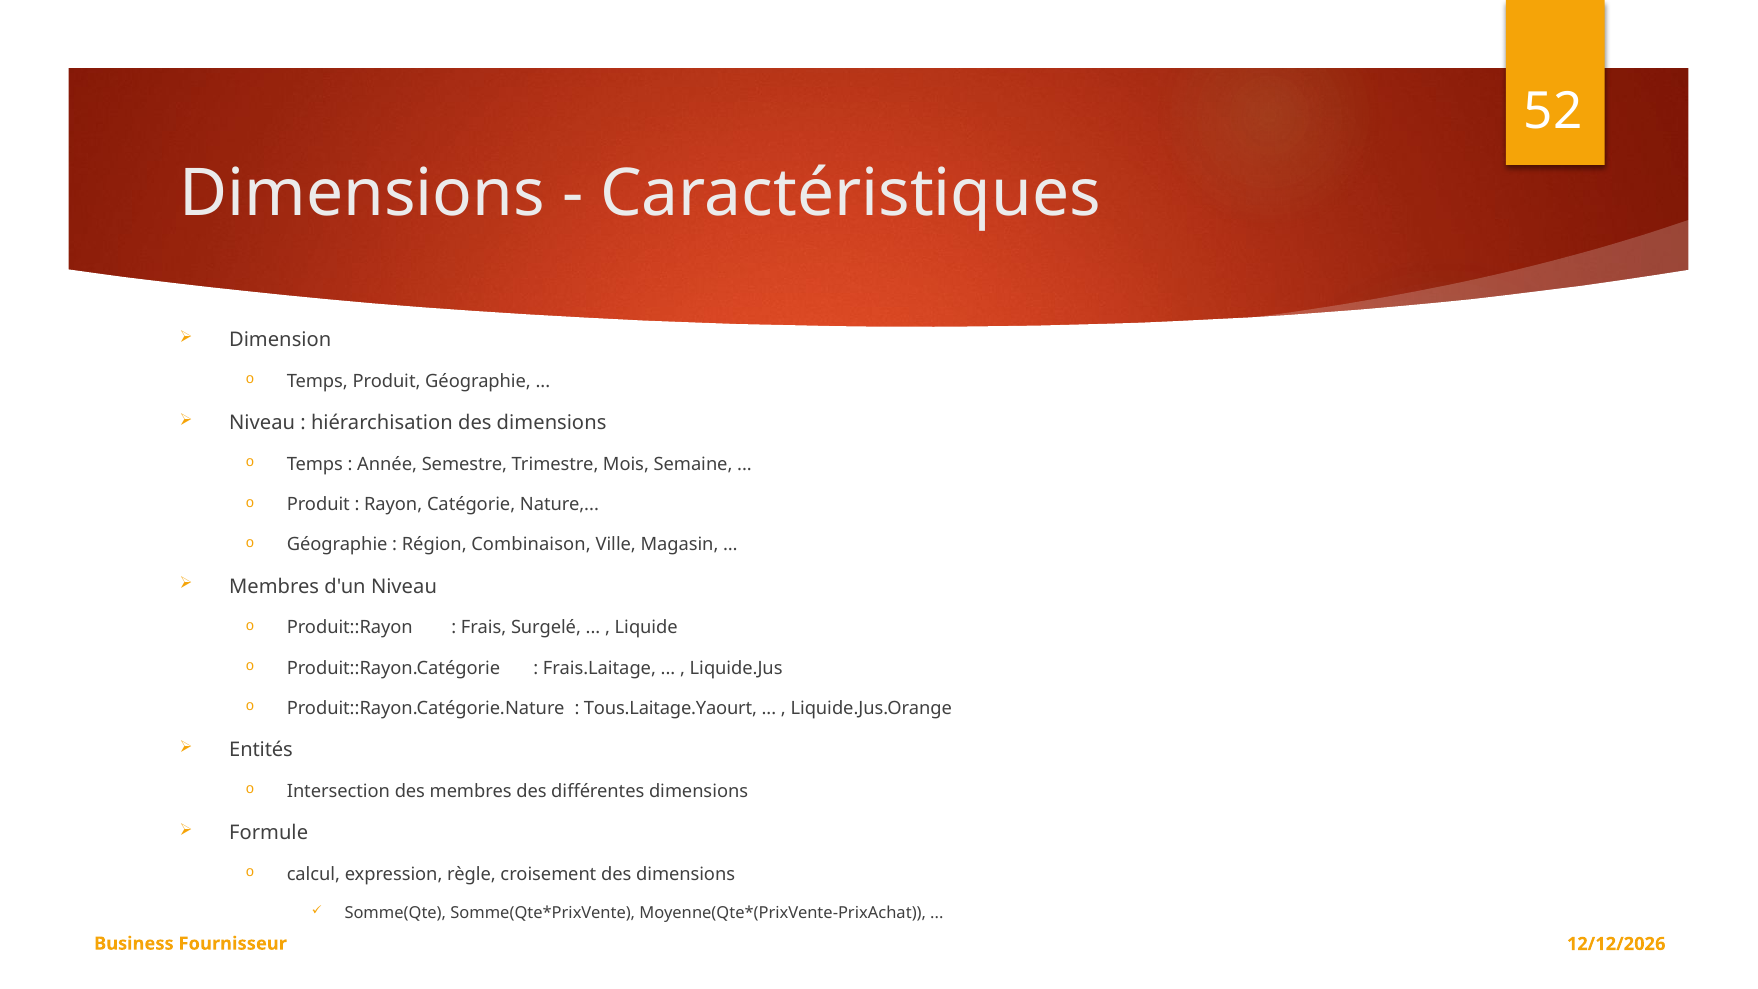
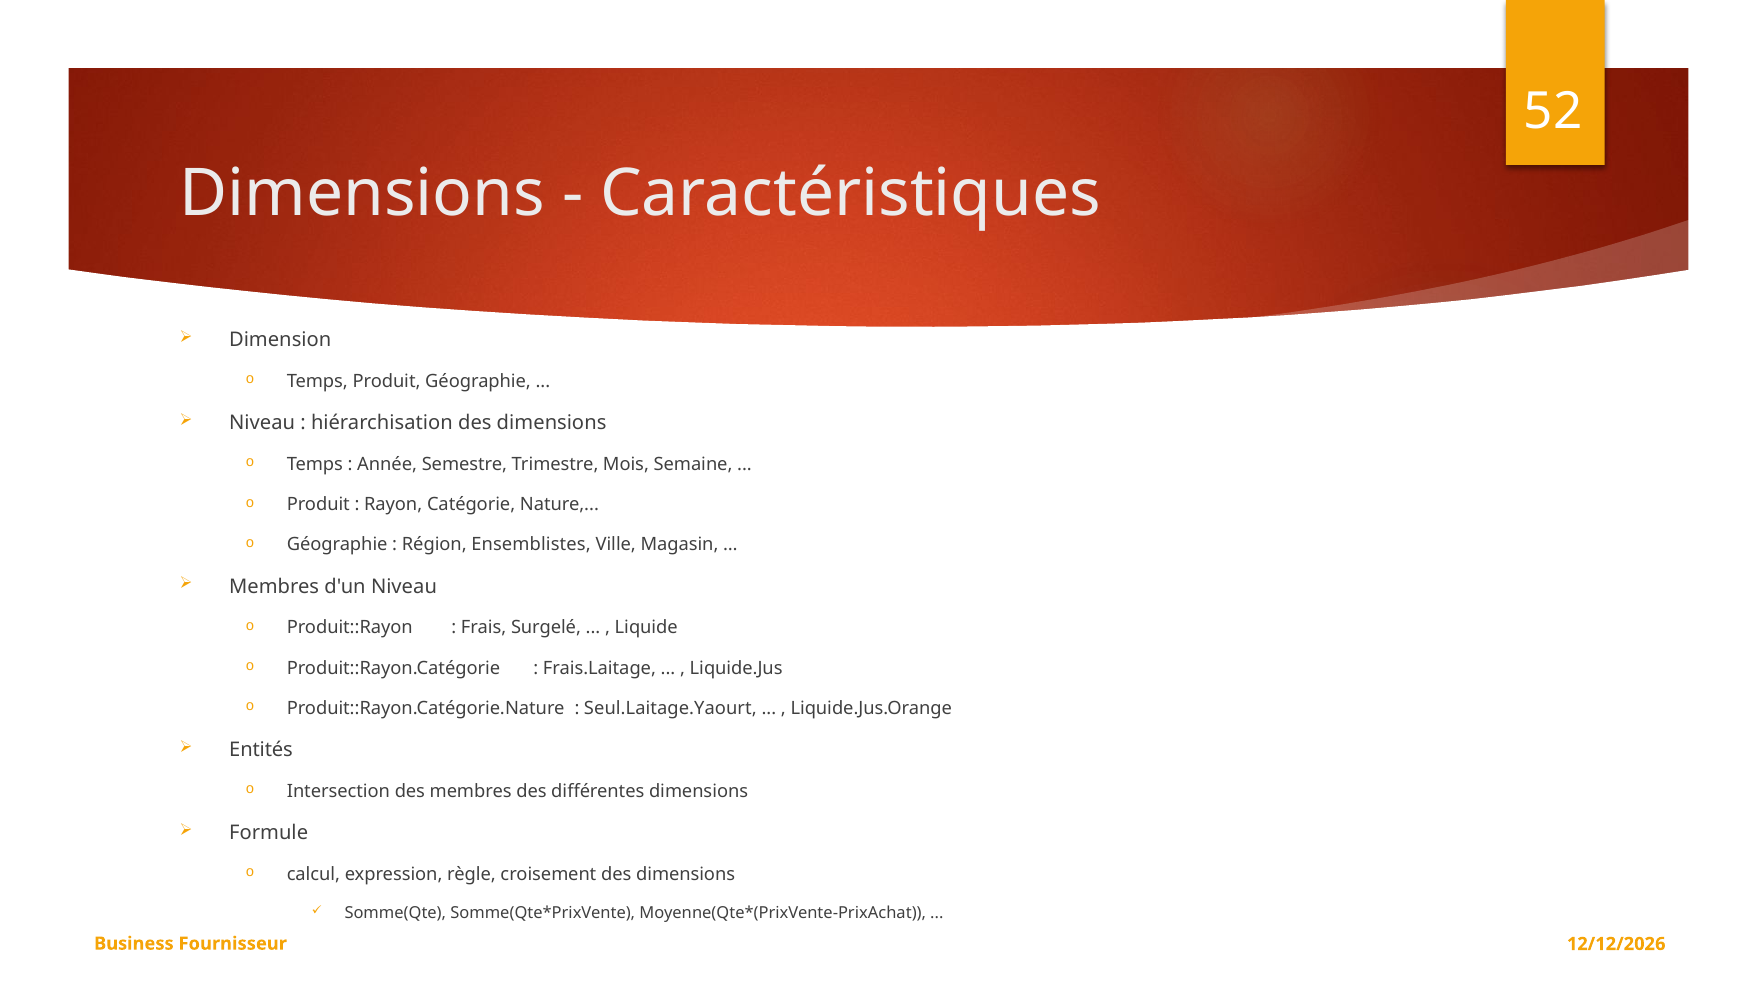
Combinaison: Combinaison -> Ensemblistes (531, 545)
Tous.Laitage.Yaourt: Tous.Laitage.Yaourt -> Seul.Laitage.Yaourt (670, 708)
